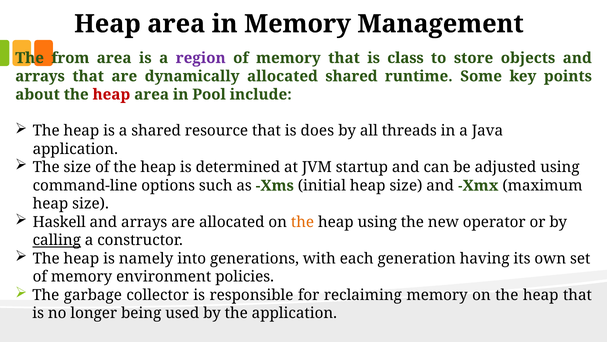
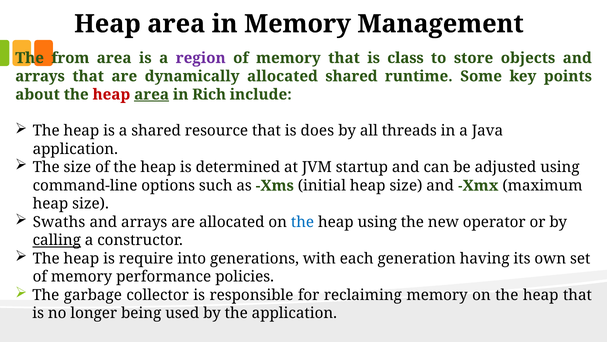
area underline: none -> present (152, 94)
Pool: Pool -> Rich (209, 94)
Haskell: Haskell -> Swaths (59, 222)
the colour: orange -> blue (303, 222)
namely: namely -> require (146, 258)
environment: environment -> performance (164, 277)
